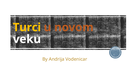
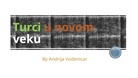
Turci colour: yellow -> light green (27, 27)
